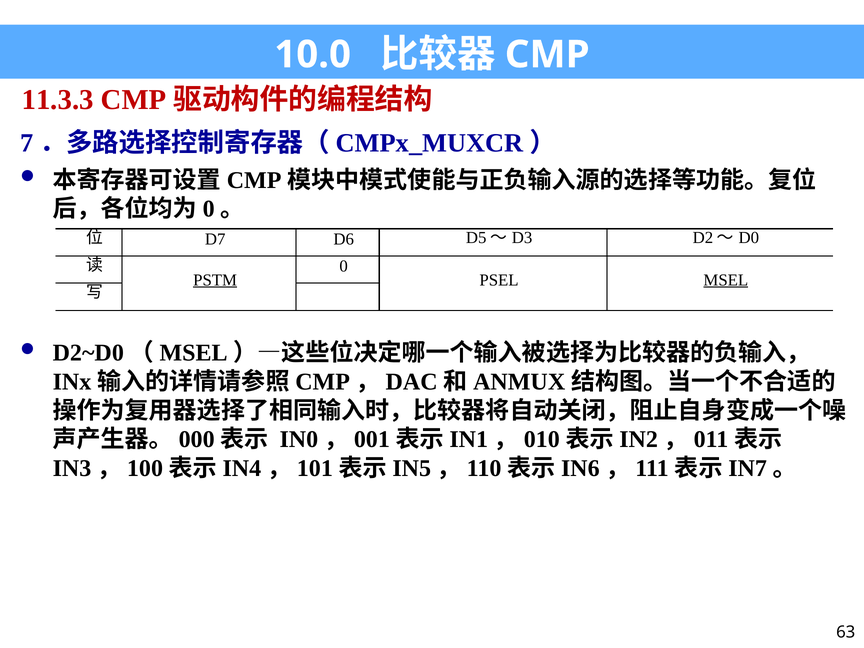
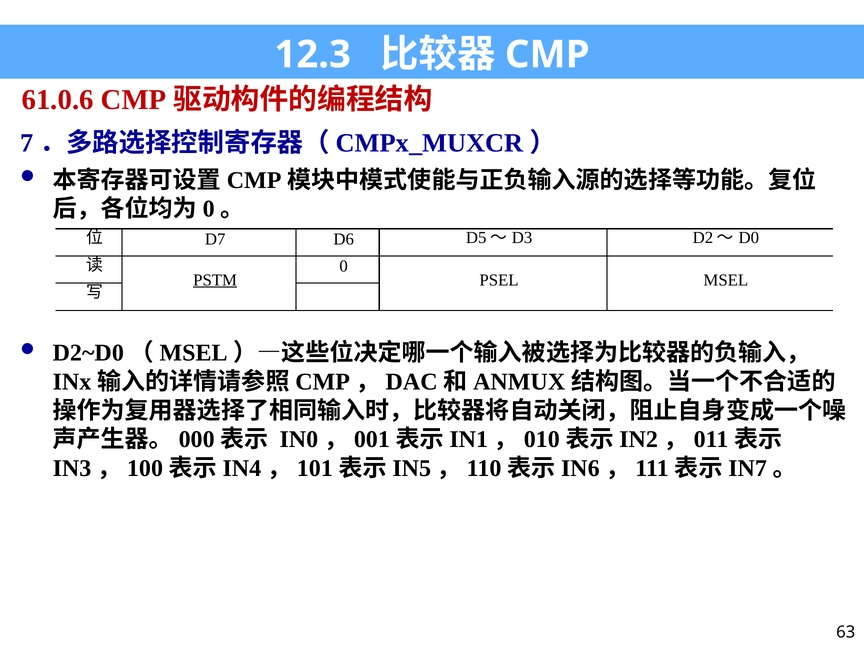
10.0: 10.0 -> 12.3 (313, 55)
11.3.3: 11.3.3 -> 61.0.6 (58, 100)
MSEL underline: present -> none (726, 280)
